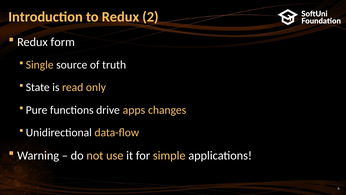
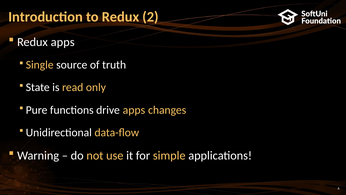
Redux form: form -> apps (63, 42)
